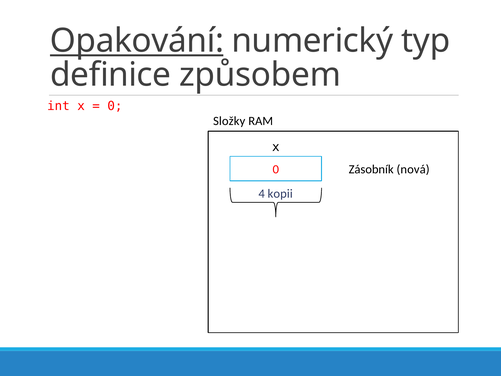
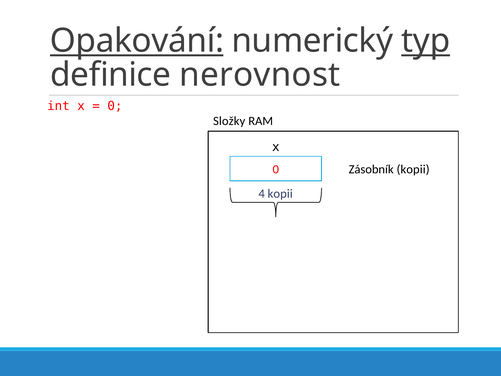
typ underline: none -> present (426, 41)
způsobem: způsobem -> nerovnost (260, 75)
Zásobník nová: nová -> kopii (413, 169)
